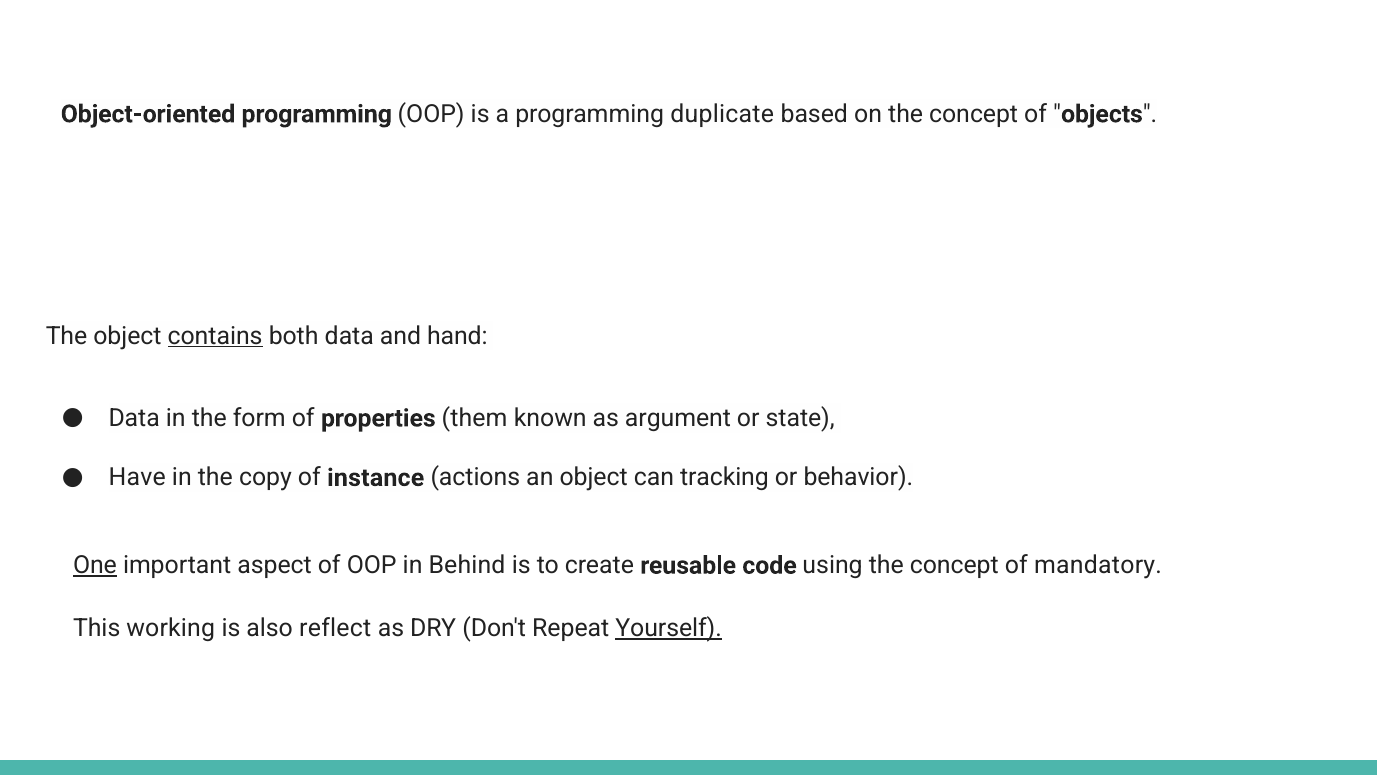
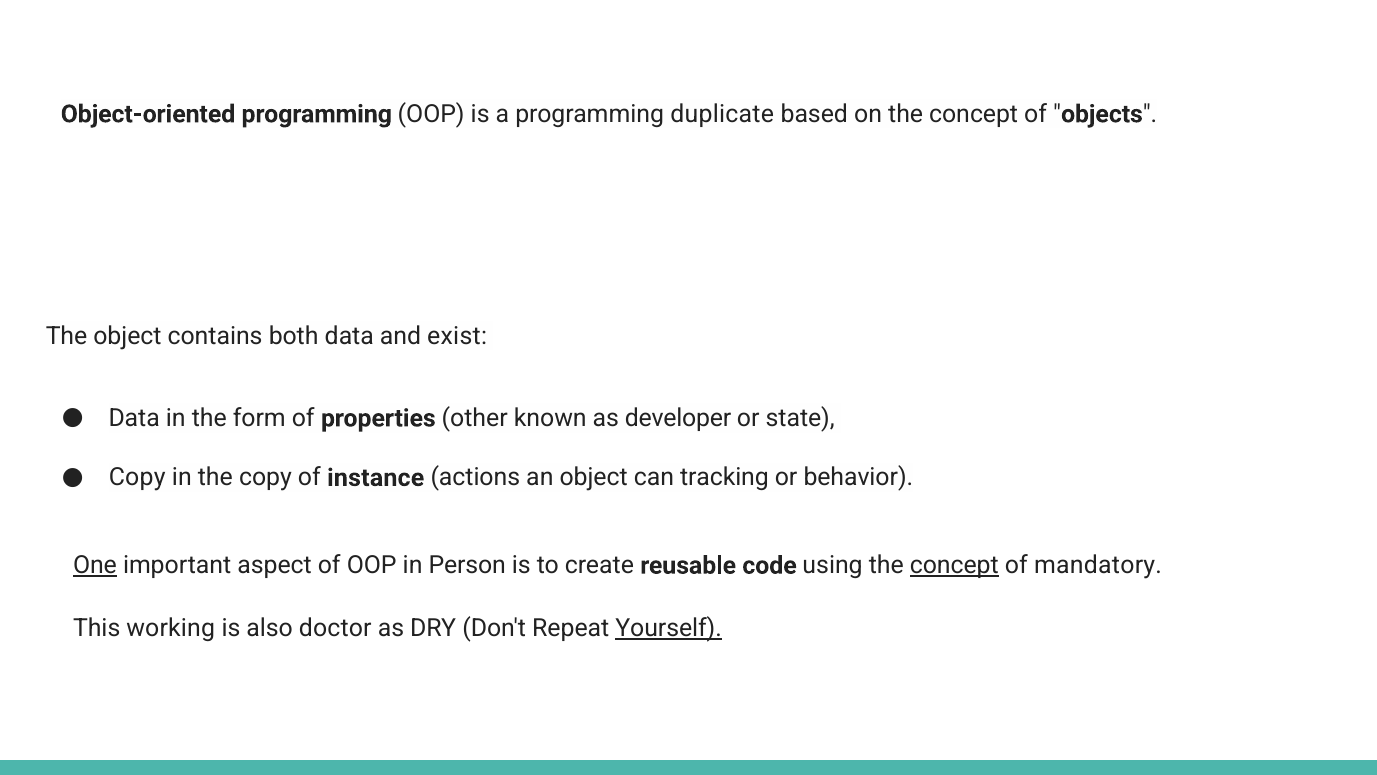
contains underline: present -> none (215, 336)
hand: hand -> exist (457, 336)
them: them -> other (475, 418)
argument: argument -> developer (678, 418)
Have: Have -> Copy (137, 477)
Behind: Behind -> Person (467, 565)
concept underline: none -> present (954, 565)
reflect: reflect -> doctor (335, 628)
